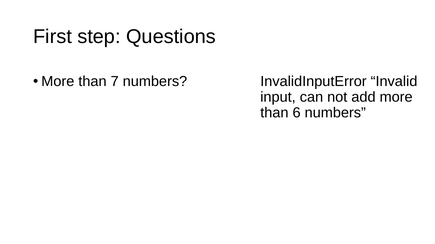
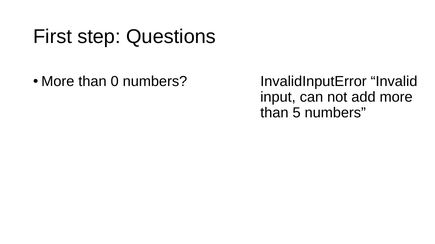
7: 7 -> 0 (115, 82)
6: 6 -> 5 (297, 113)
